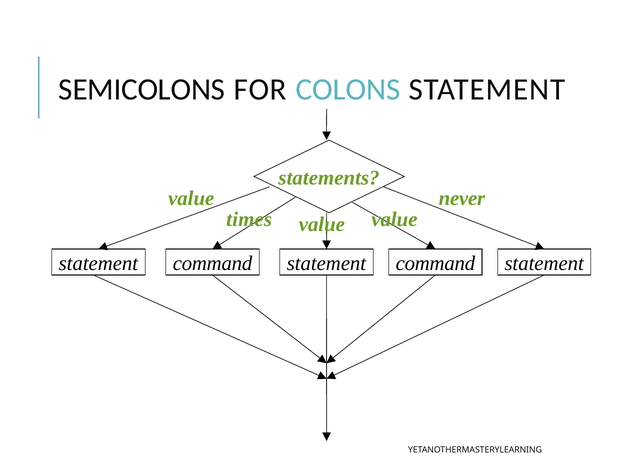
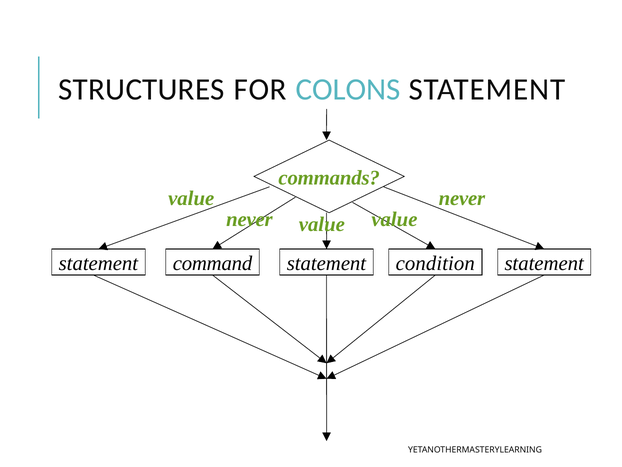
SEMICOLONS: SEMICOLONS -> STRUCTURES (142, 90)
statements: statements -> commands (329, 178)
times: times -> never (249, 219)
command: command -> condition (435, 263)
